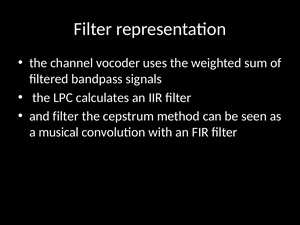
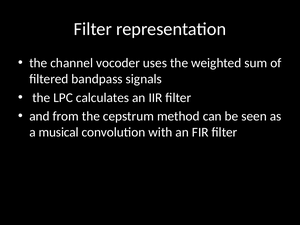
and filter: filter -> from (66, 116)
